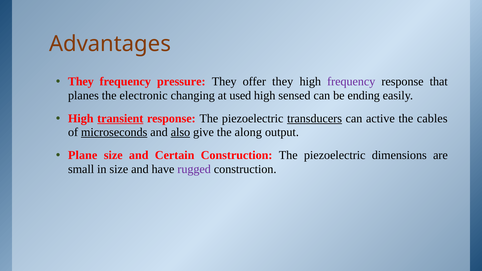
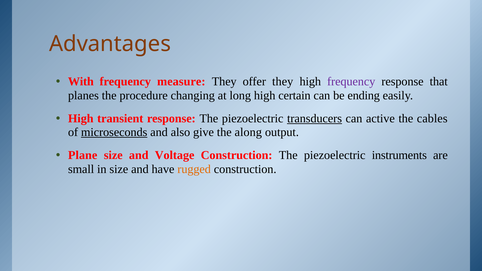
They: They -> With (81, 82)
pressure: pressure -> measure (181, 82)
electronic: electronic -> procedure (144, 95)
used: used -> long (240, 95)
sensed: sensed -> certain (294, 95)
transient underline: present -> none (120, 119)
also underline: present -> none (180, 132)
Certain: Certain -> Voltage (175, 155)
dimensions: dimensions -> instruments (399, 155)
rugged colour: purple -> orange (194, 169)
